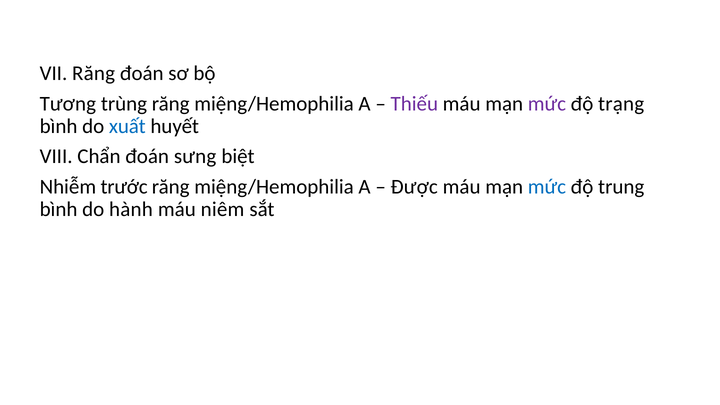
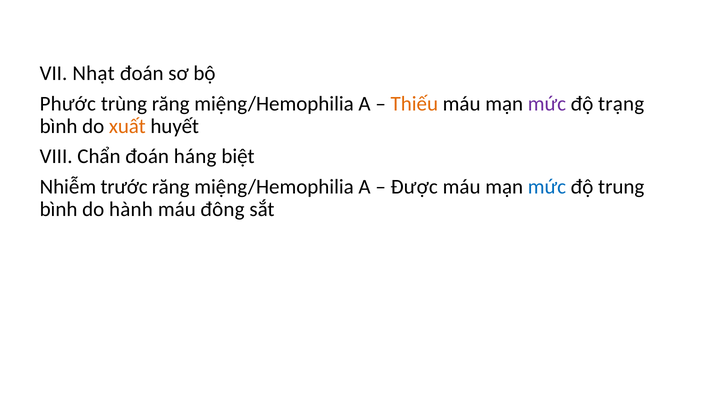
VII Răng: Răng -> Nhạt (94, 73)
Tương: Tương -> Phước (68, 104)
Thiếu colour: purple -> orange (414, 104)
xuất colour: blue -> orange (127, 126)
sưng: sưng -> háng (195, 157)
niêm: niêm -> đông (223, 209)
